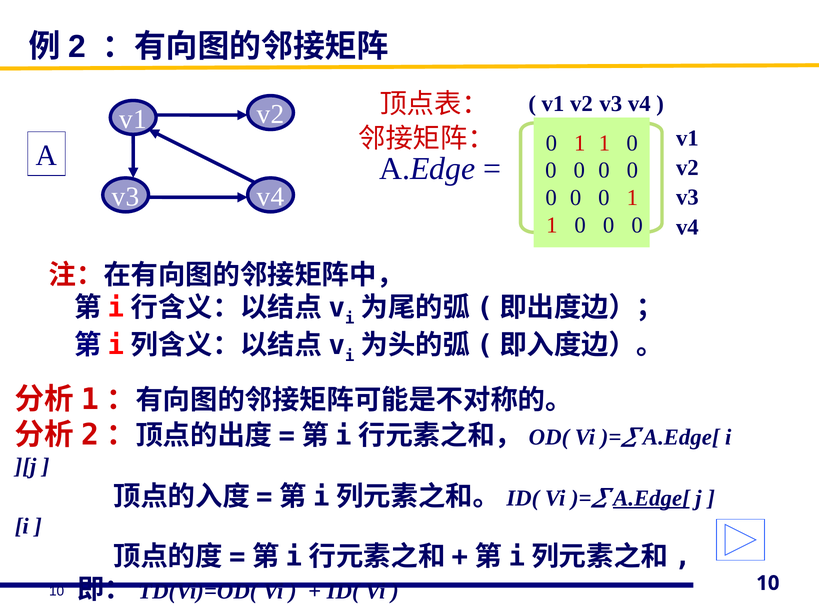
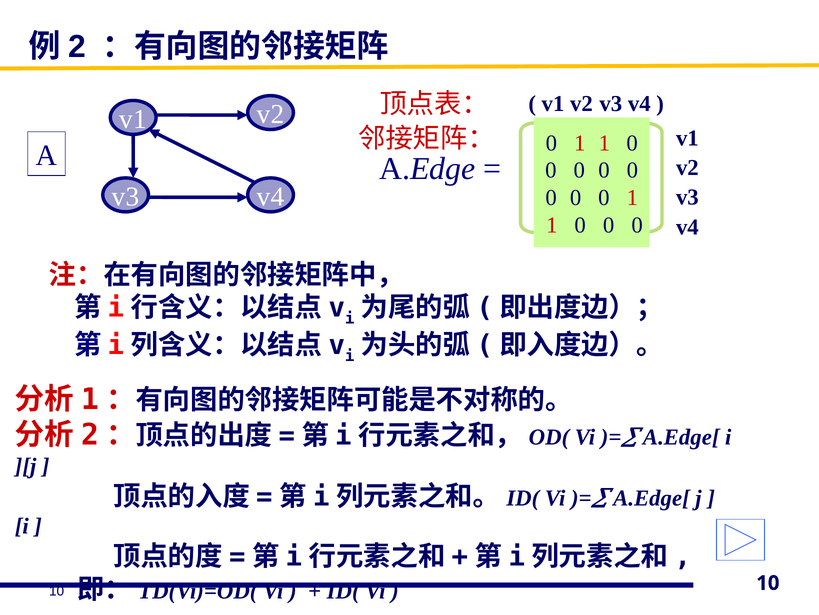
A.Edge[ underline: present -> none (651, 497)
